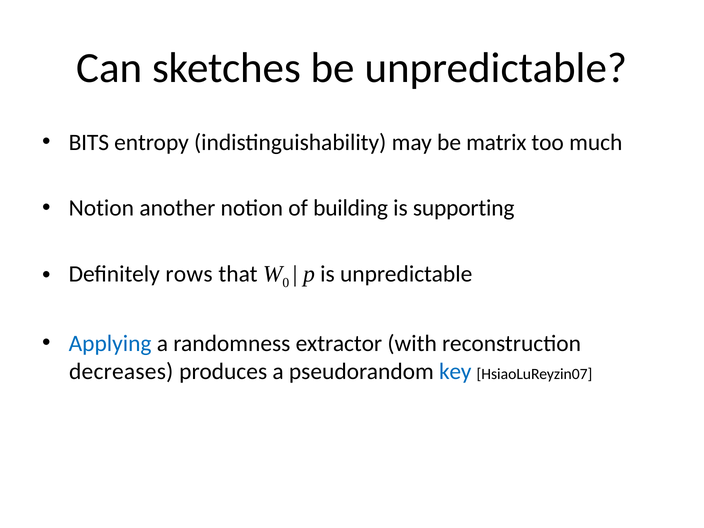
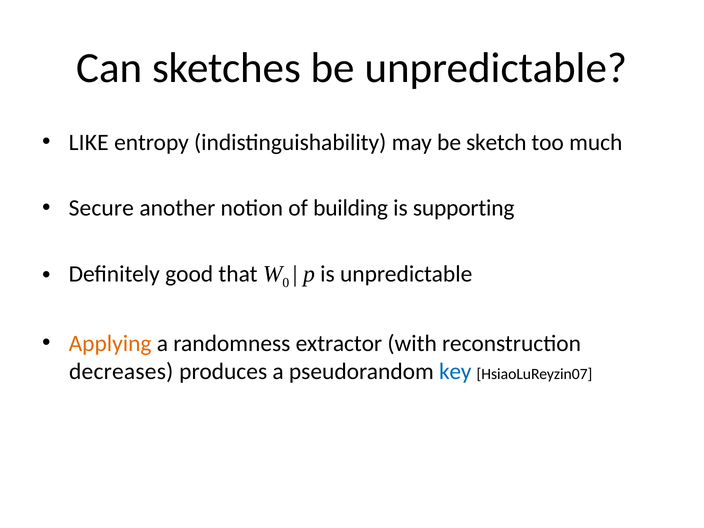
BITS: BITS -> LIKE (89, 142)
matrix: matrix -> sketch (496, 142)
Notion: Notion -> Secure (101, 208)
rows: rows -> good (189, 274)
Applying colour: blue -> orange (110, 343)
